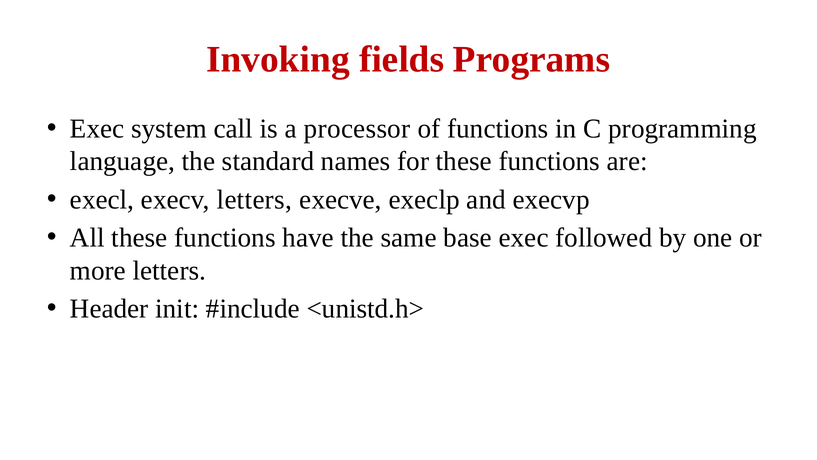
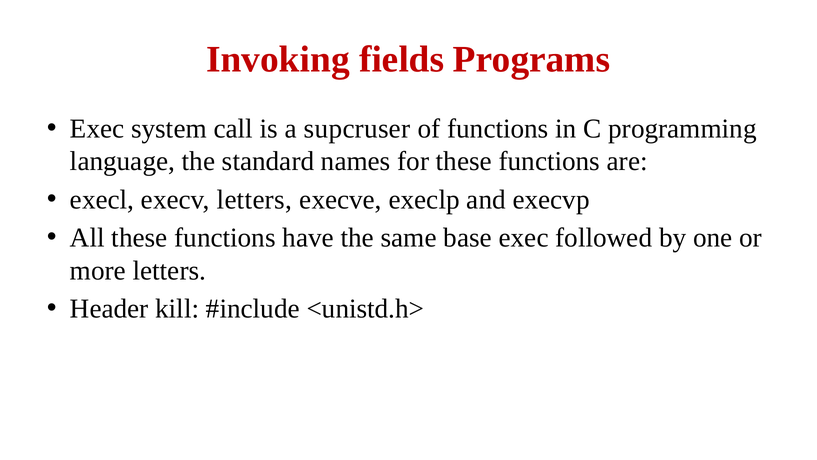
processor: processor -> supcruser (357, 129)
init: init -> kill (177, 308)
